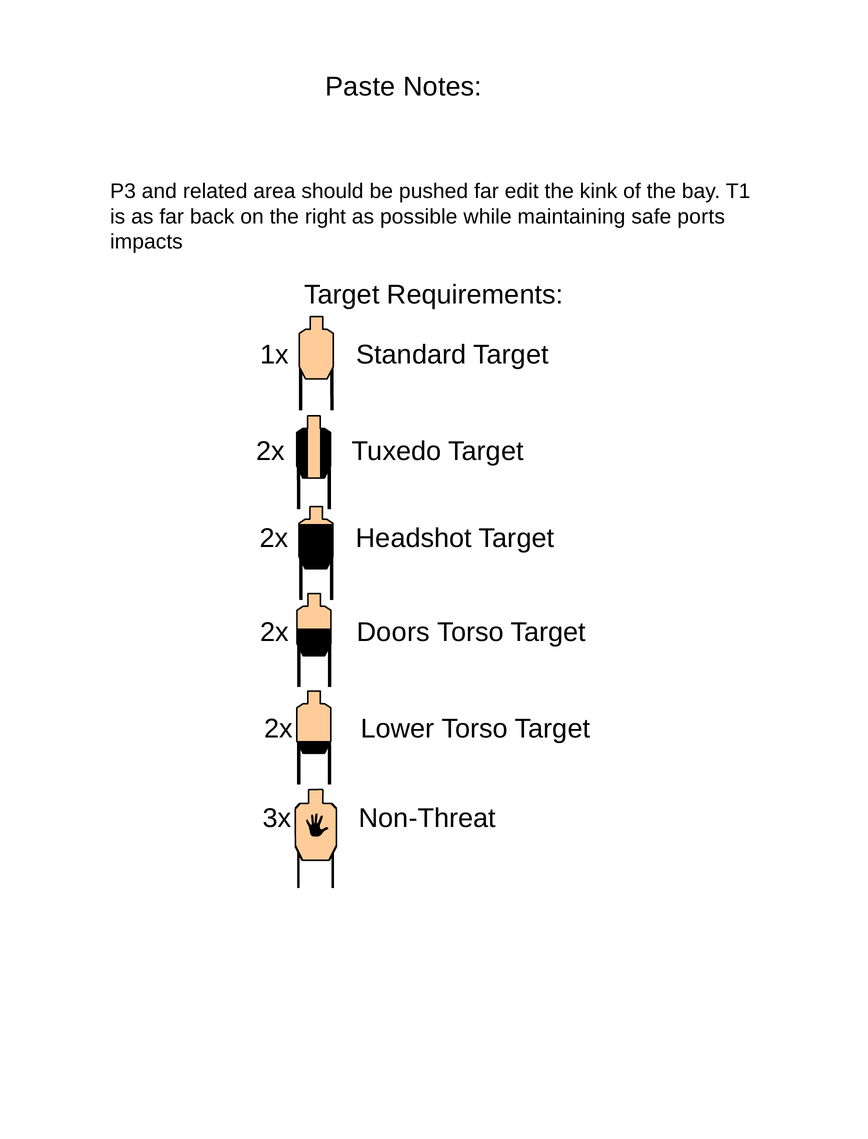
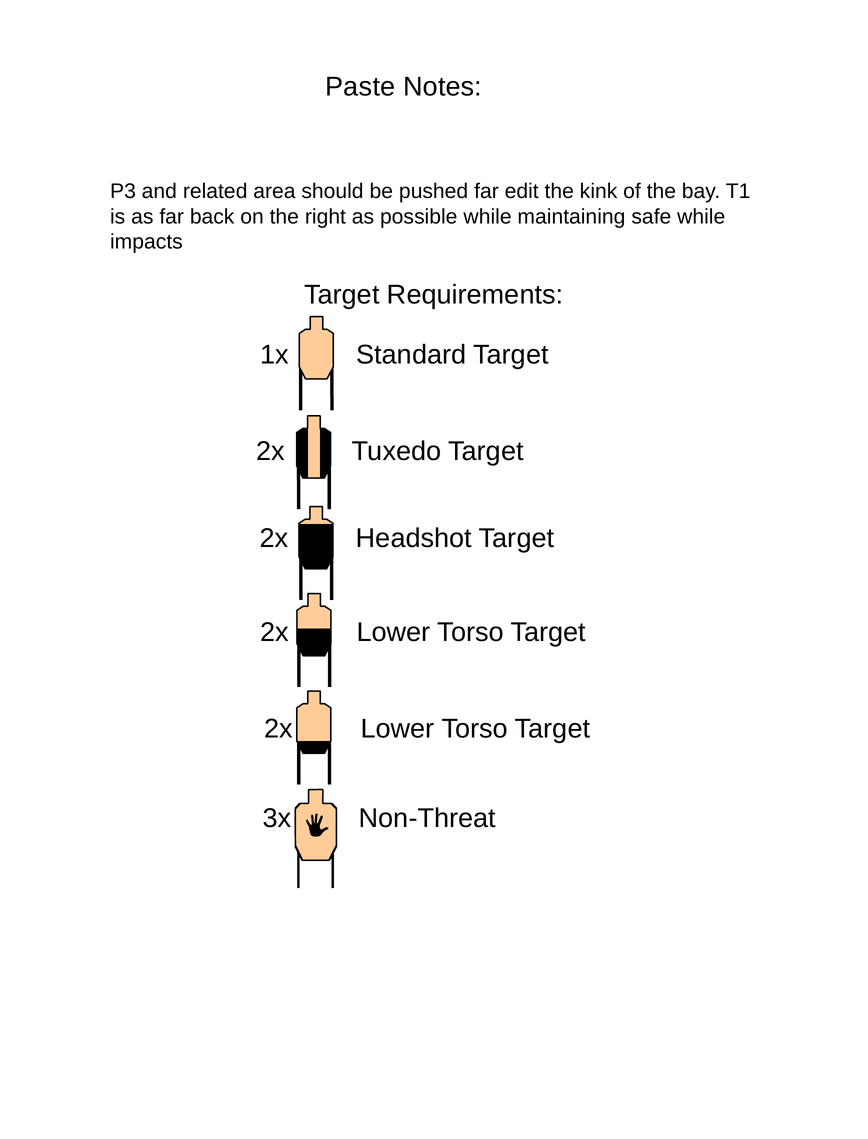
safe ports: ports -> while (701, 217)
Doors: Doors -> Lower (393, 632)
